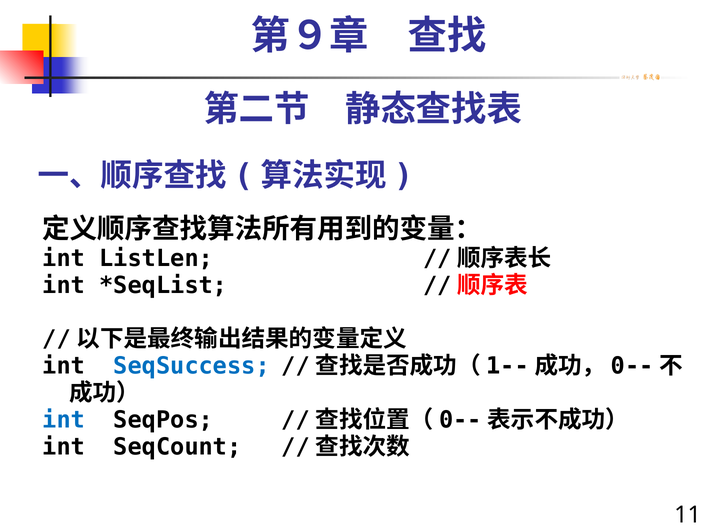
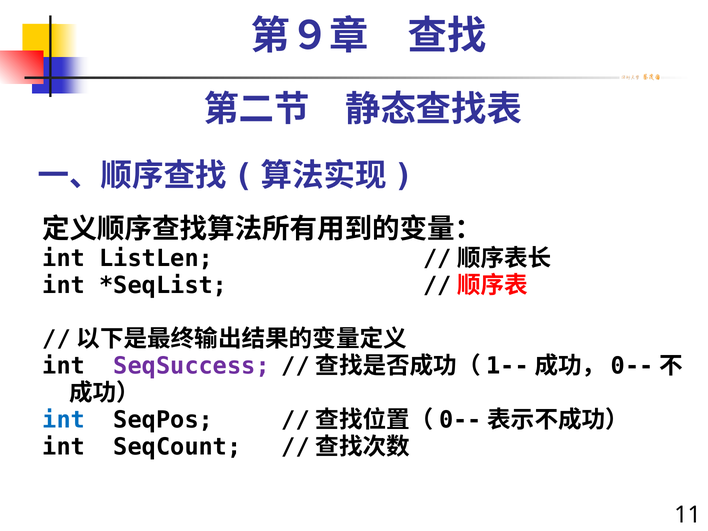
SeqSuccess colour: blue -> purple (192, 366)
